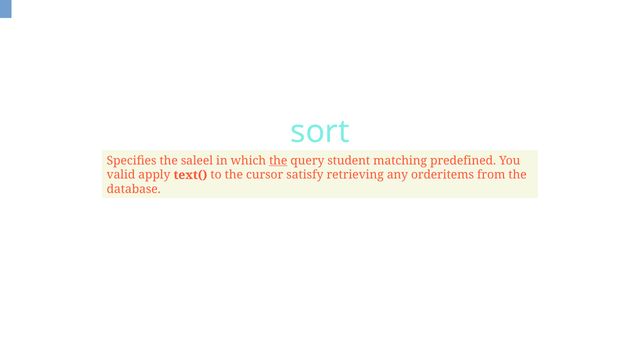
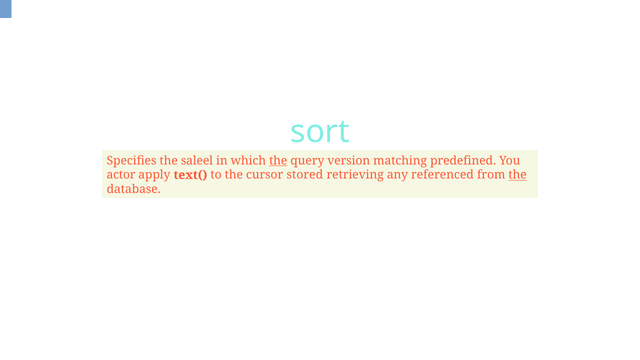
student: student -> version (349, 161)
valid: valid -> actor (121, 175)
satisfy: satisfy -> stored (305, 175)
orderitems: orderitems -> referenced (442, 175)
the underline: none -> present (518, 175)
